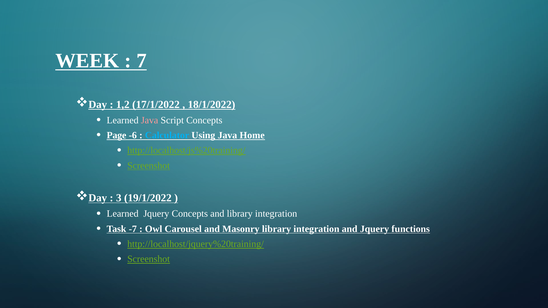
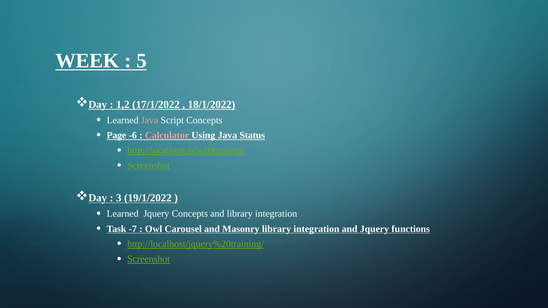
7: 7 -> 5 (141, 61)
Calculator colour: light blue -> pink (167, 135)
Home: Home -> Status (252, 135)
